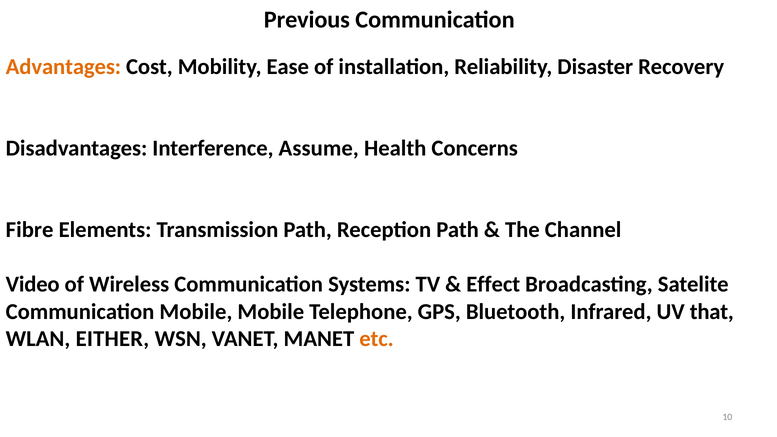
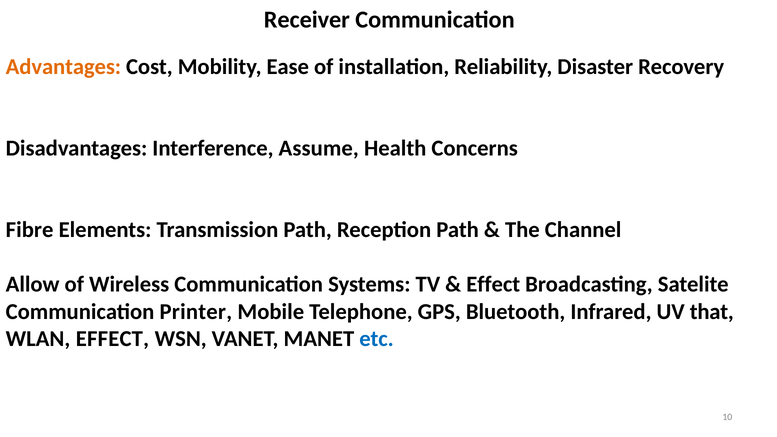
Previous: Previous -> Receiver (307, 20)
Video: Video -> Allow (33, 284)
Communication Mobile: Mobile -> Printer (196, 312)
WLAN EITHER: EITHER -> EFFECT (112, 339)
etc colour: orange -> blue (377, 339)
